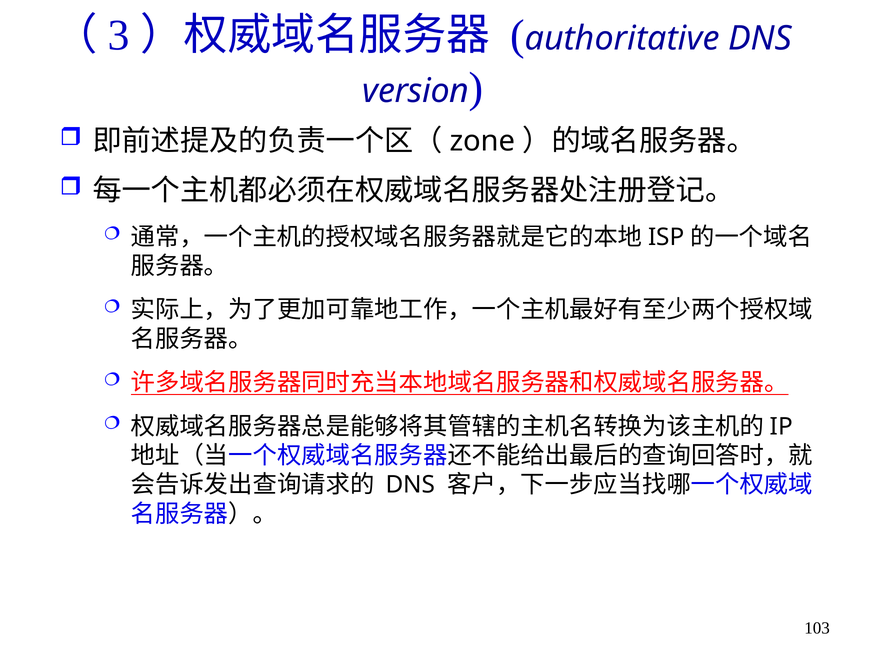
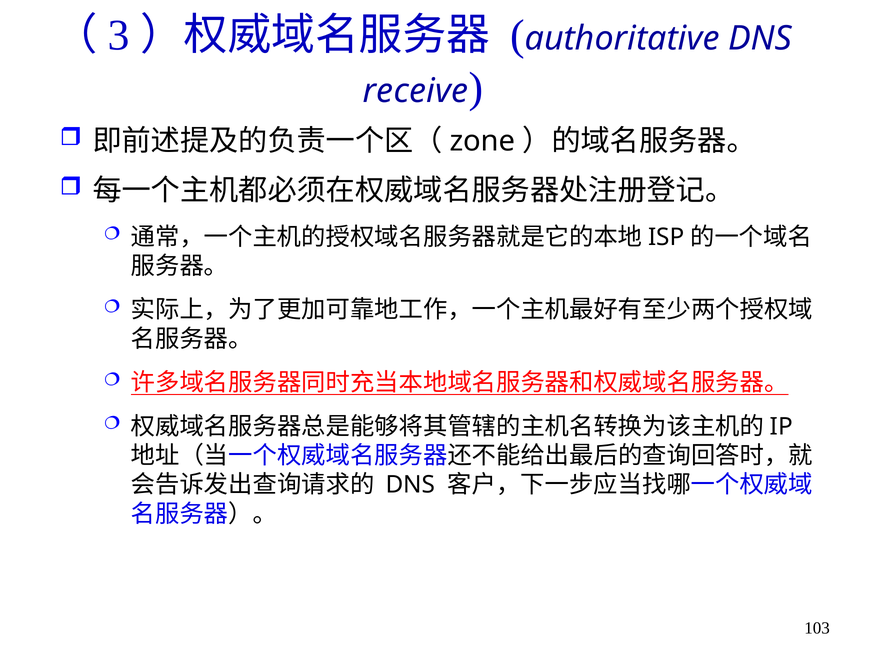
version: version -> receive (416, 91)
